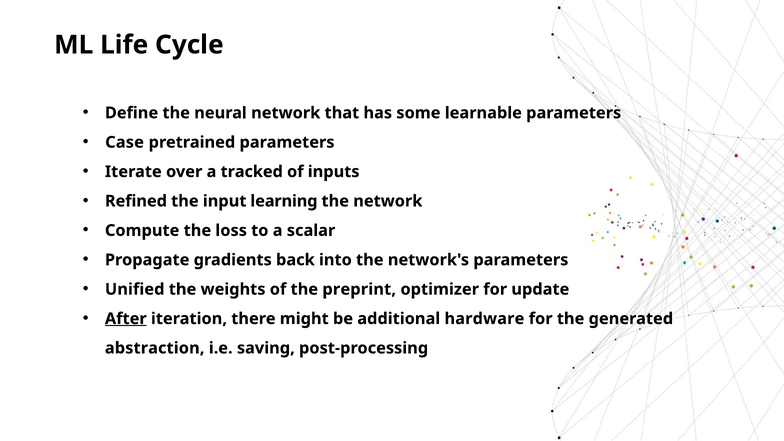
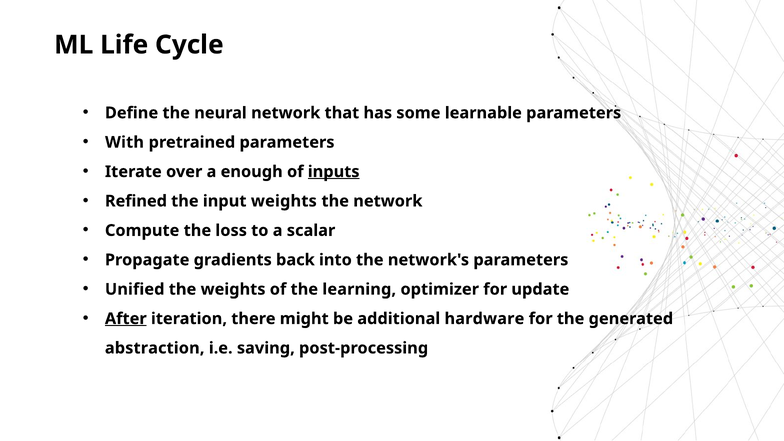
Case: Case -> With (125, 142)
tracked: tracked -> enough (252, 172)
inputs underline: none -> present (334, 172)
input learning: learning -> weights (284, 201)
preprint: preprint -> learning (359, 289)
